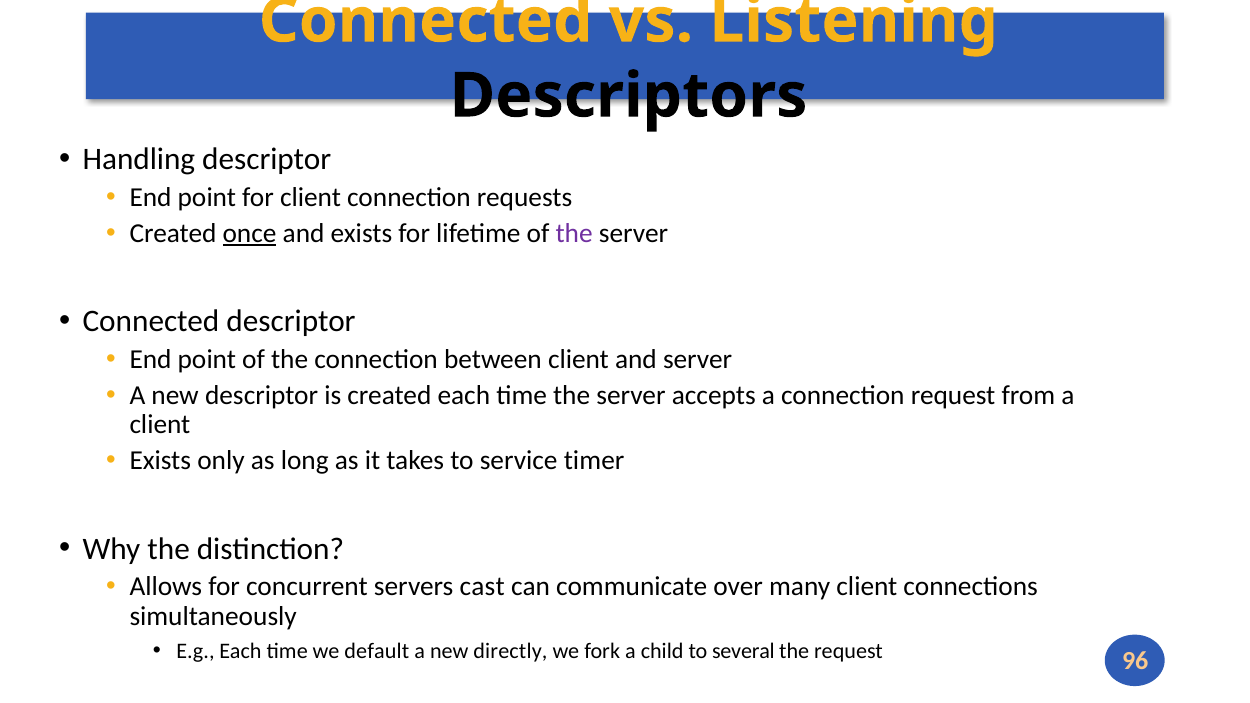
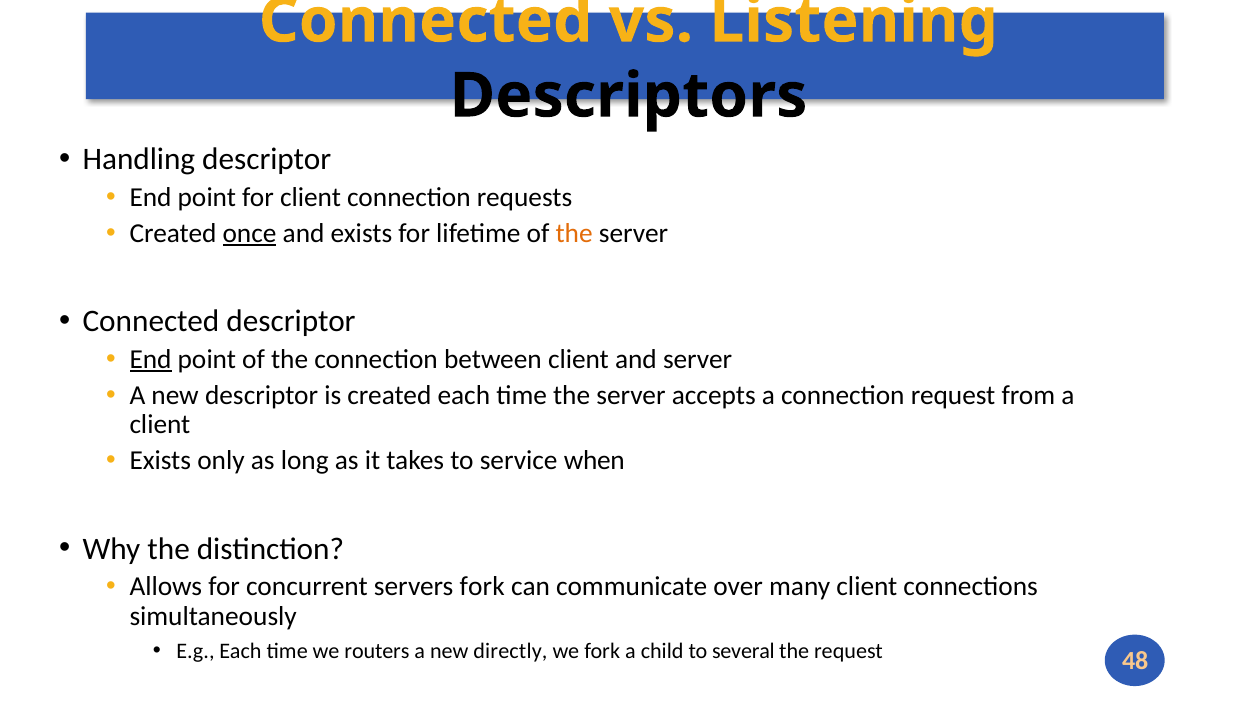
the colour: purple -> orange (574, 233)
End underline: none -> present (151, 359)
timer: timer -> when (594, 461)
servers cast: cast -> fork (482, 587)
default: default -> routers (377, 651)
96: 96 -> 48 (1135, 661)
